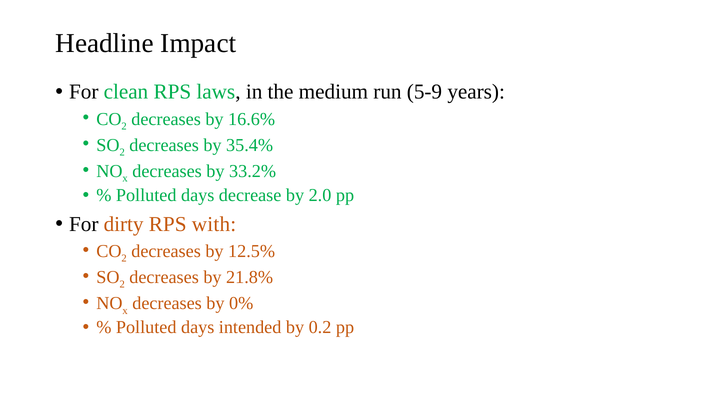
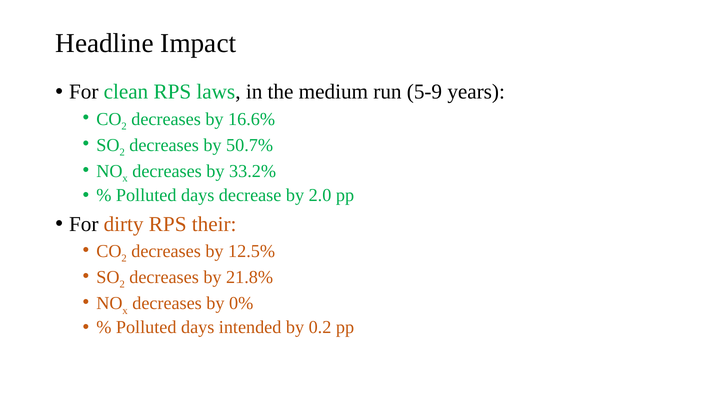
35.4%: 35.4% -> 50.7% (250, 145)
with: with -> their (214, 224)
